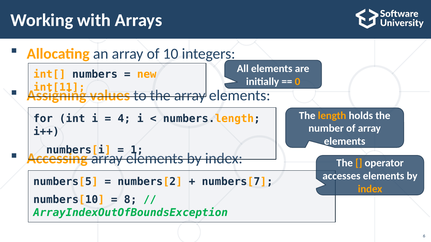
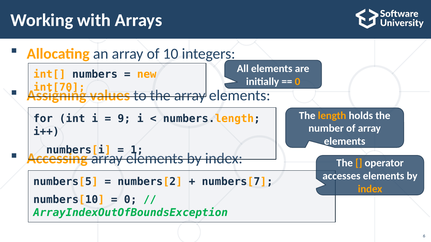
int[11: int[11 -> int[70 (59, 87)
4: 4 -> 9 (124, 119)
8: 8 -> 0 (130, 200)
